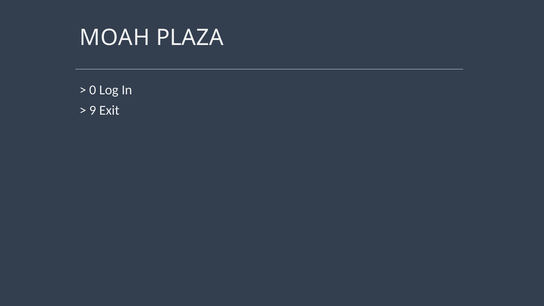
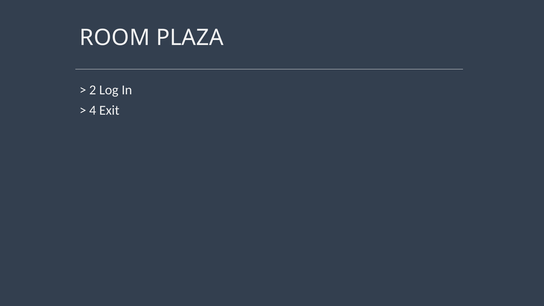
MOAH: MOAH -> ROOM (115, 38)
0: 0 -> 2 (93, 90)
9: 9 -> 4 (93, 110)
